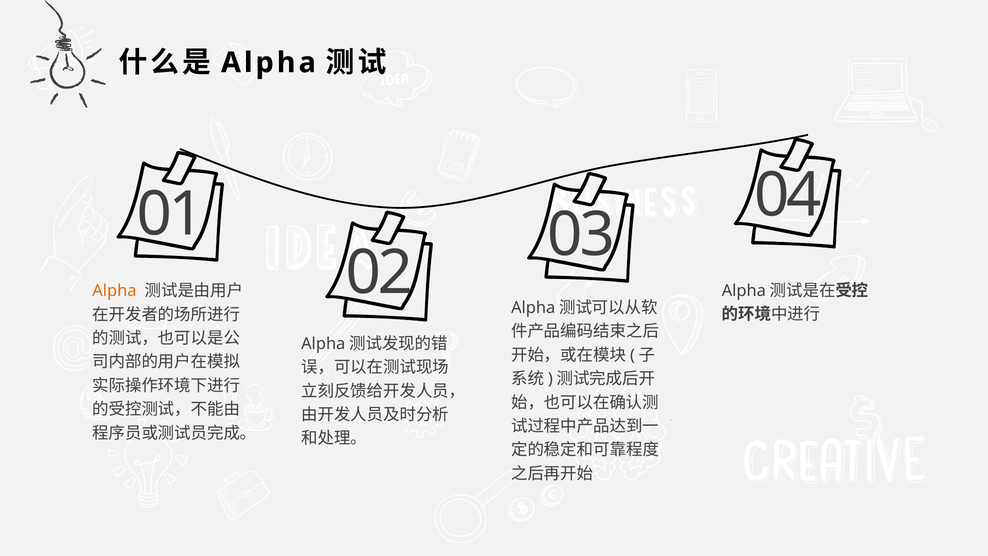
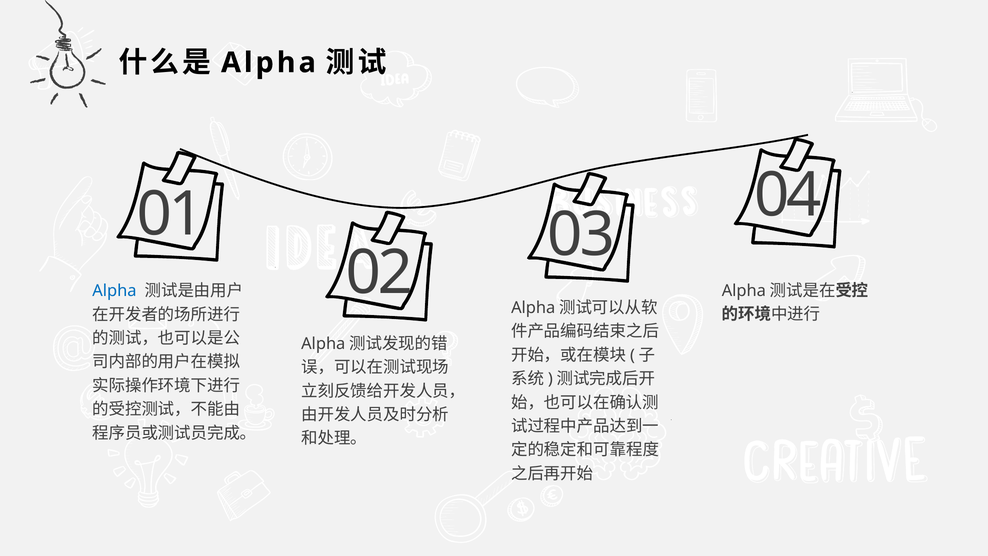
Alpha colour: orange -> blue (114, 291)
